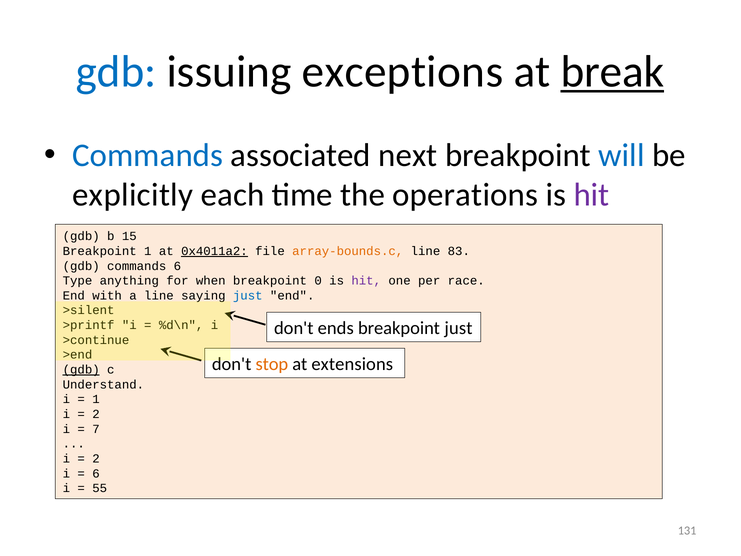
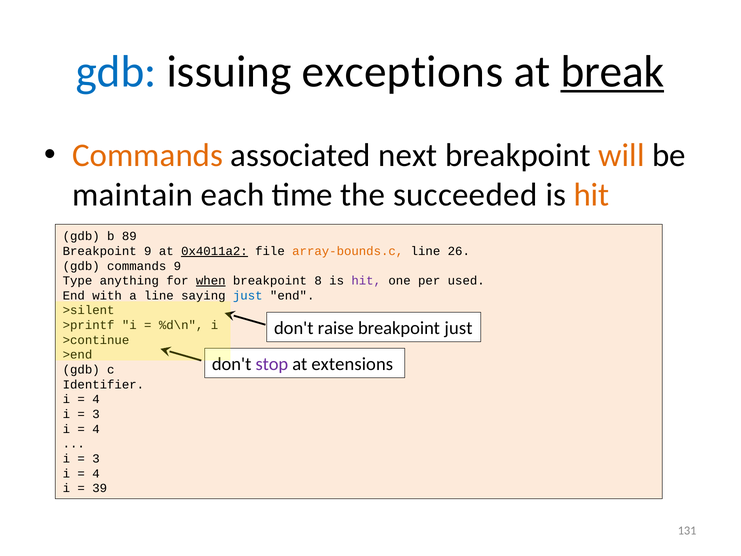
Commands colour: blue -> orange (148, 155)
will colour: blue -> orange (621, 155)
explicitly: explicitly -> maintain (133, 195)
operations: operations -> succeeded (465, 195)
hit colour: purple -> orange (591, 195)
15: 15 -> 89 (129, 236)
Breakpoint 1: 1 -> 9 (148, 251)
83: 83 -> 26 (459, 251)
commands 6: 6 -> 9 (177, 266)
when underline: none -> present (211, 281)
0: 0 -> 8 (318, 281)
race: race -> used (466, 281)
ends: ends -> raise (336, 328)
stop colour: orange -> purple (272, 364)
gdb underline: present -> none (81, 370)
Understand: Understand -> Identifier (103, 384)
1: 1 -> 4 (96, 399)
2: 2 -> 3 (96, 414)
7: 7 -> 4 (96, 429)
2: 2 -> 3 (96, 458)
6: 6 -> 4 (96, 473)
55: 55 -> 39 (100, 488)
